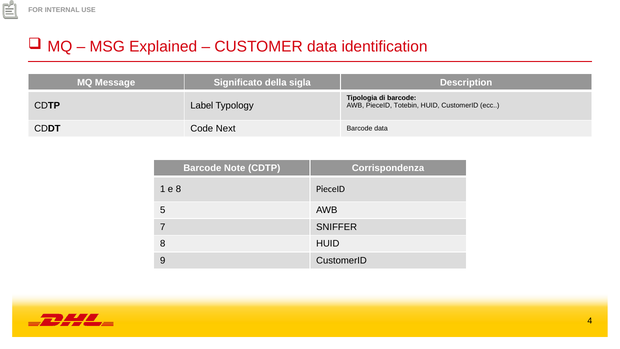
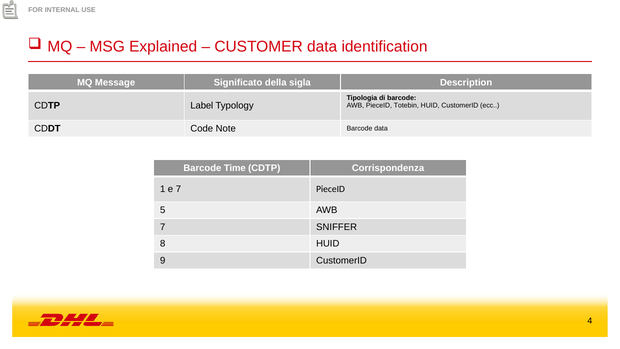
Next: Next -> Note (226, 129)
Note: Note -> Time (235, 168)
e 8: 8 -> 7 (178, 189)
